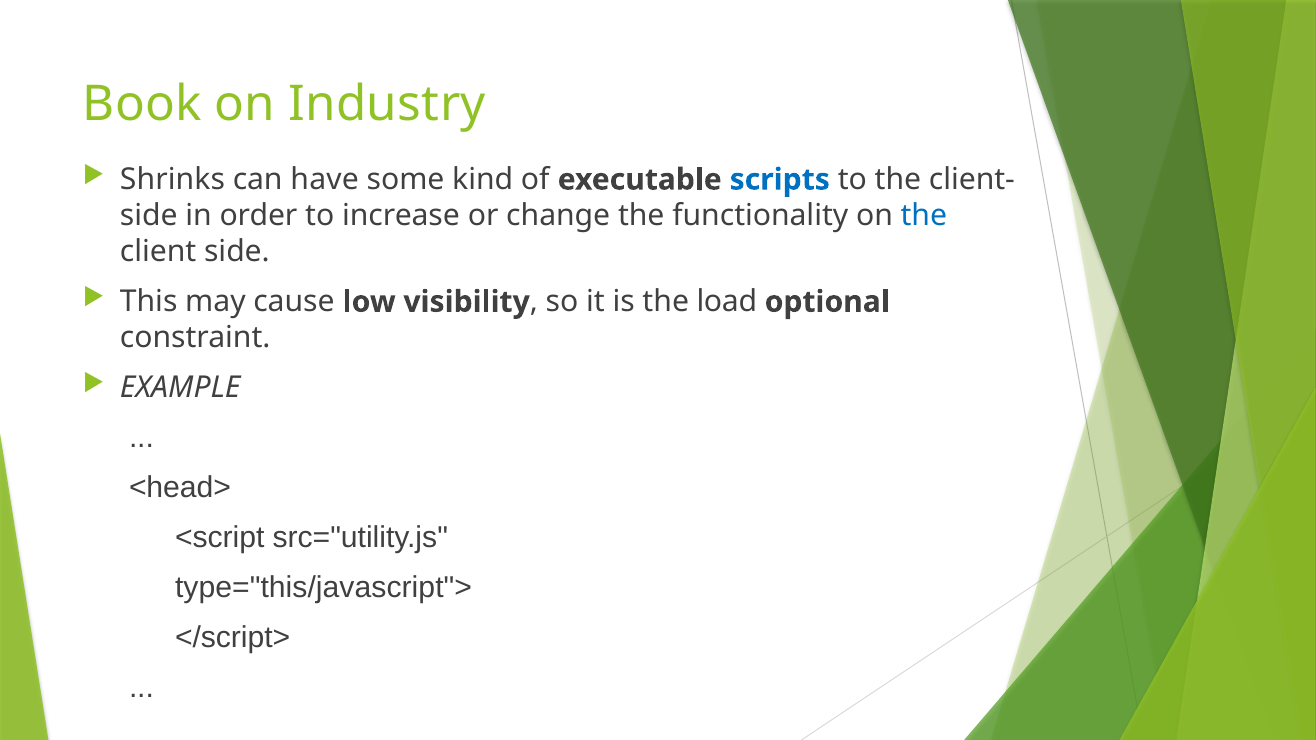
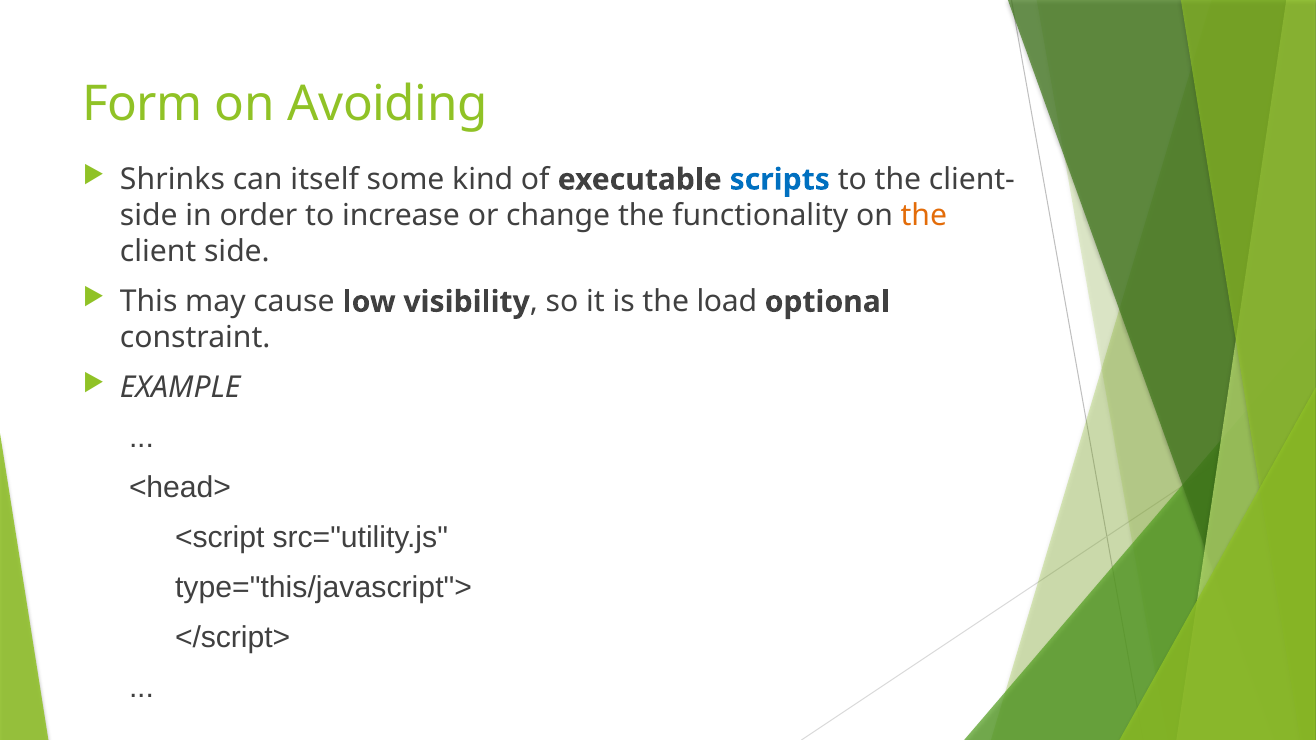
Book: Book -> Form (143, 104)
Industry: Industry -> Avoiding (388, 104)
have: have -> itself (325, 180)
the colour: blue -> orange (924, 216)
